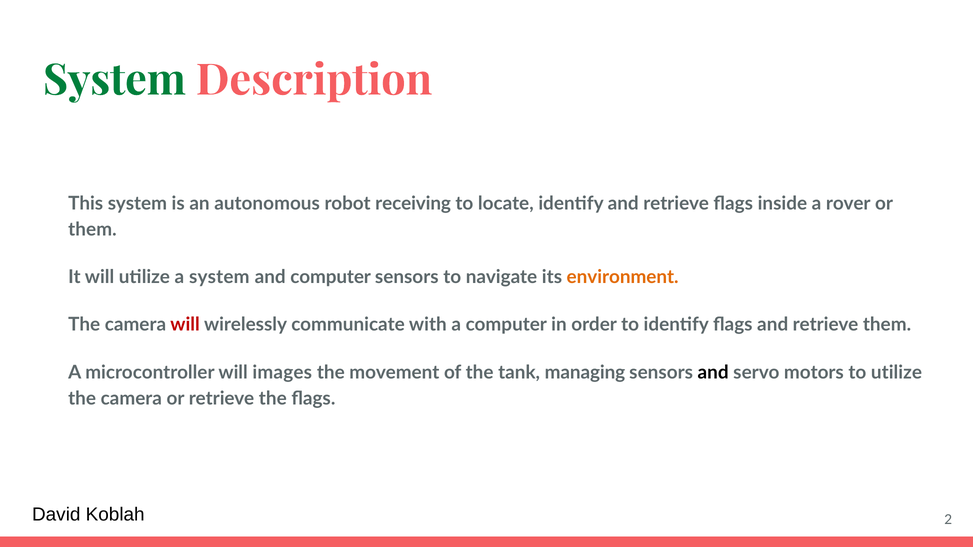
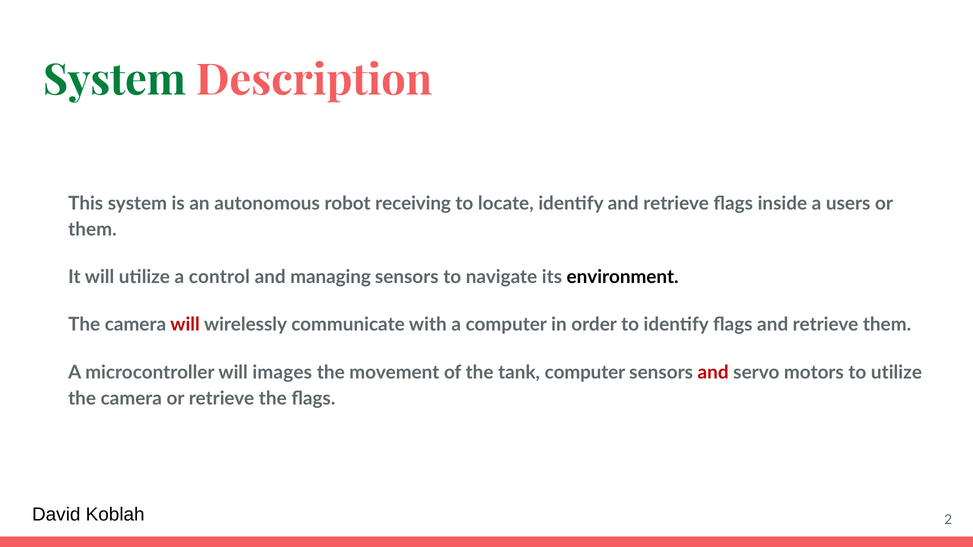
rover: rover -> users (848, 203)
a system: system -> control (219, 277)
and computer: computer -> managing (331, 277)
environment colour: orange -> black (623, 277)
tank managing: managing -> computer (585, 373)
and colour: black -> red (713, 373)
